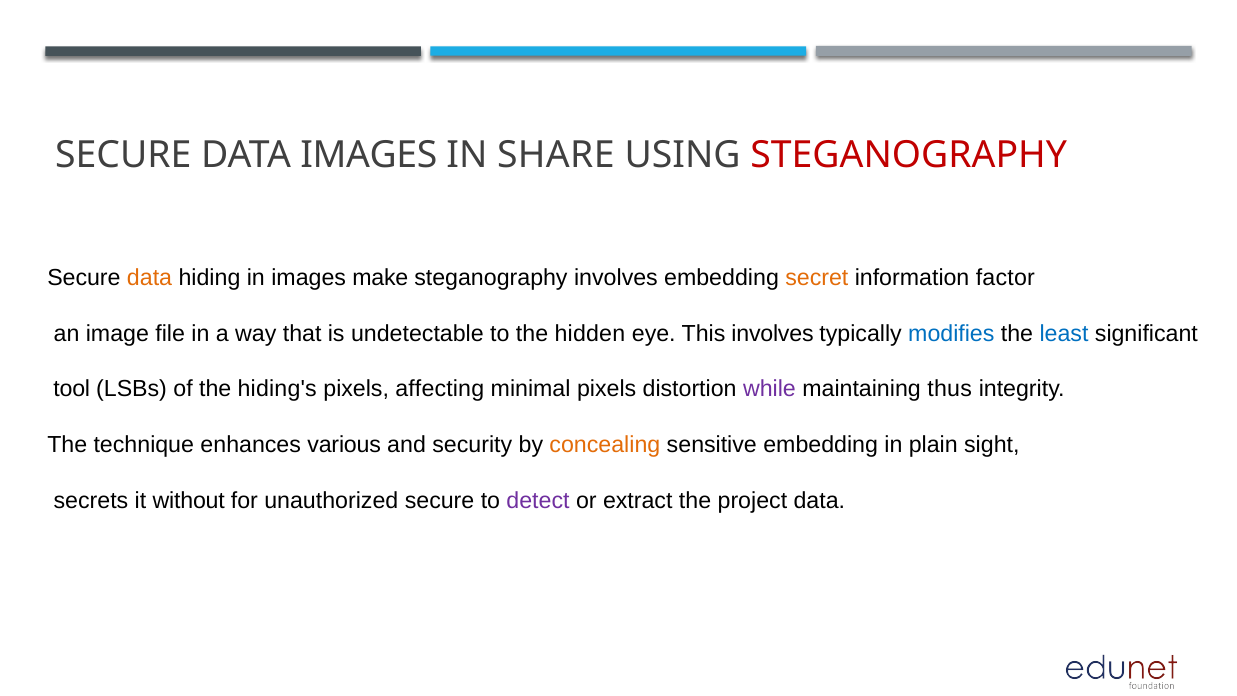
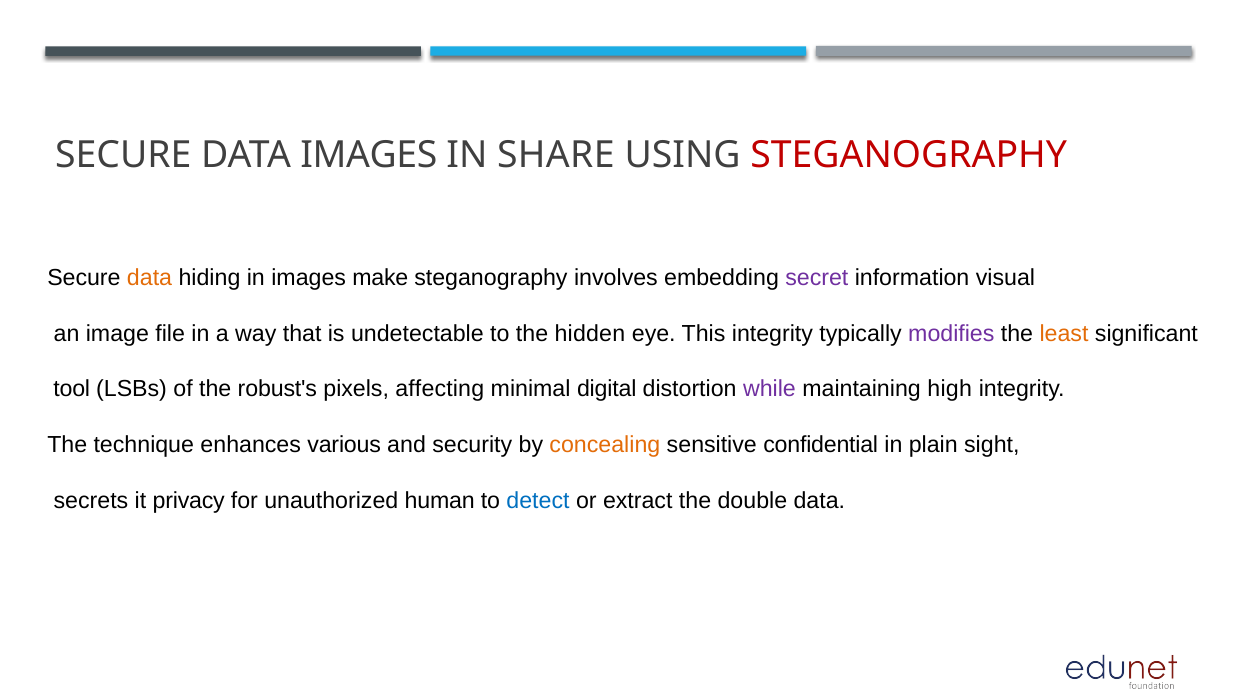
secret colour: orange -> purple (817, 278)
factor: factor -> visual (1005, 278)
This involves: involves -> integrity (772, 333)
modifies colour: blue -> purple (951, 333)
least colour: blue -> orange (1064, 333)
hiding's: hiding's -> robust's (277, 389)
minimal pixels: pixels -> digital (607, 389)
thus: thus -> high (950, 389)
sensitive embedding: embedding -> confidential (821, 445)
without: without -> privacy (189, 500)
unauthorized secure: secure -> human (440, 500)
detect colour: purple -> blue (538, 500)
project: project -> double (752, 500)
